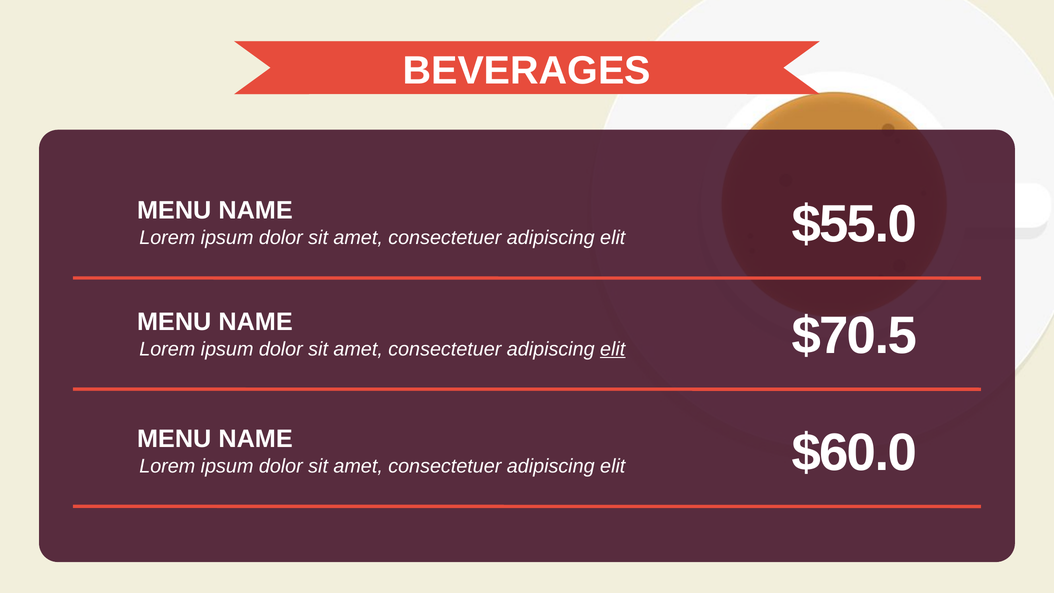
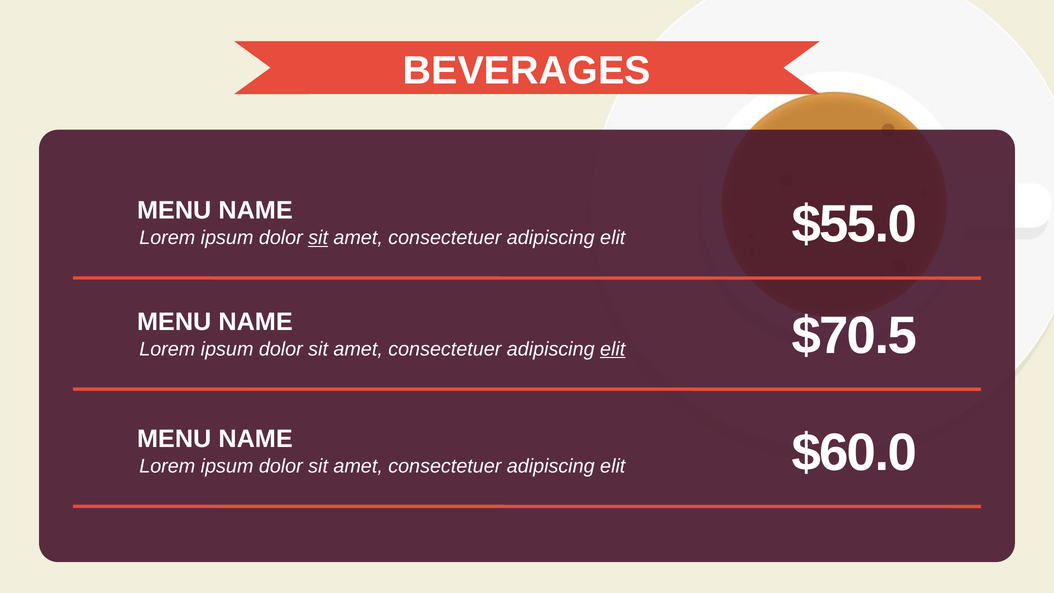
sit underline: none -> present (318, 238)
